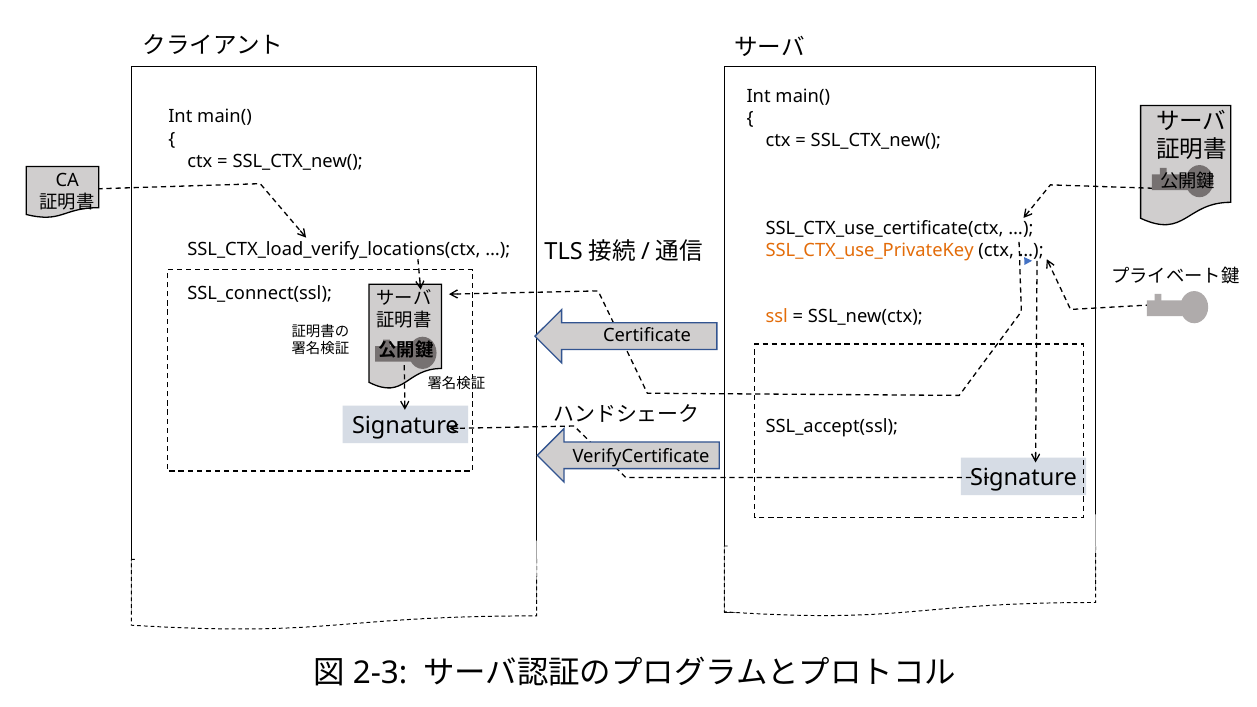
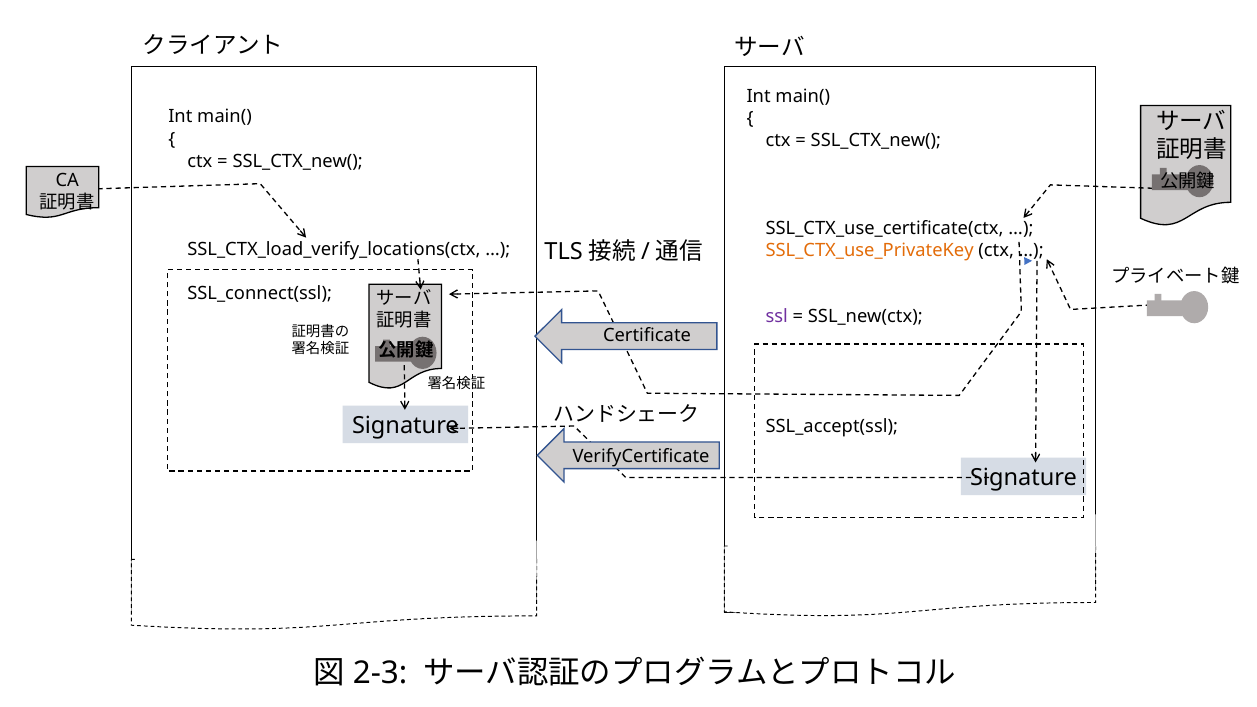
ssl colour: orange -> purple (777, 317)
